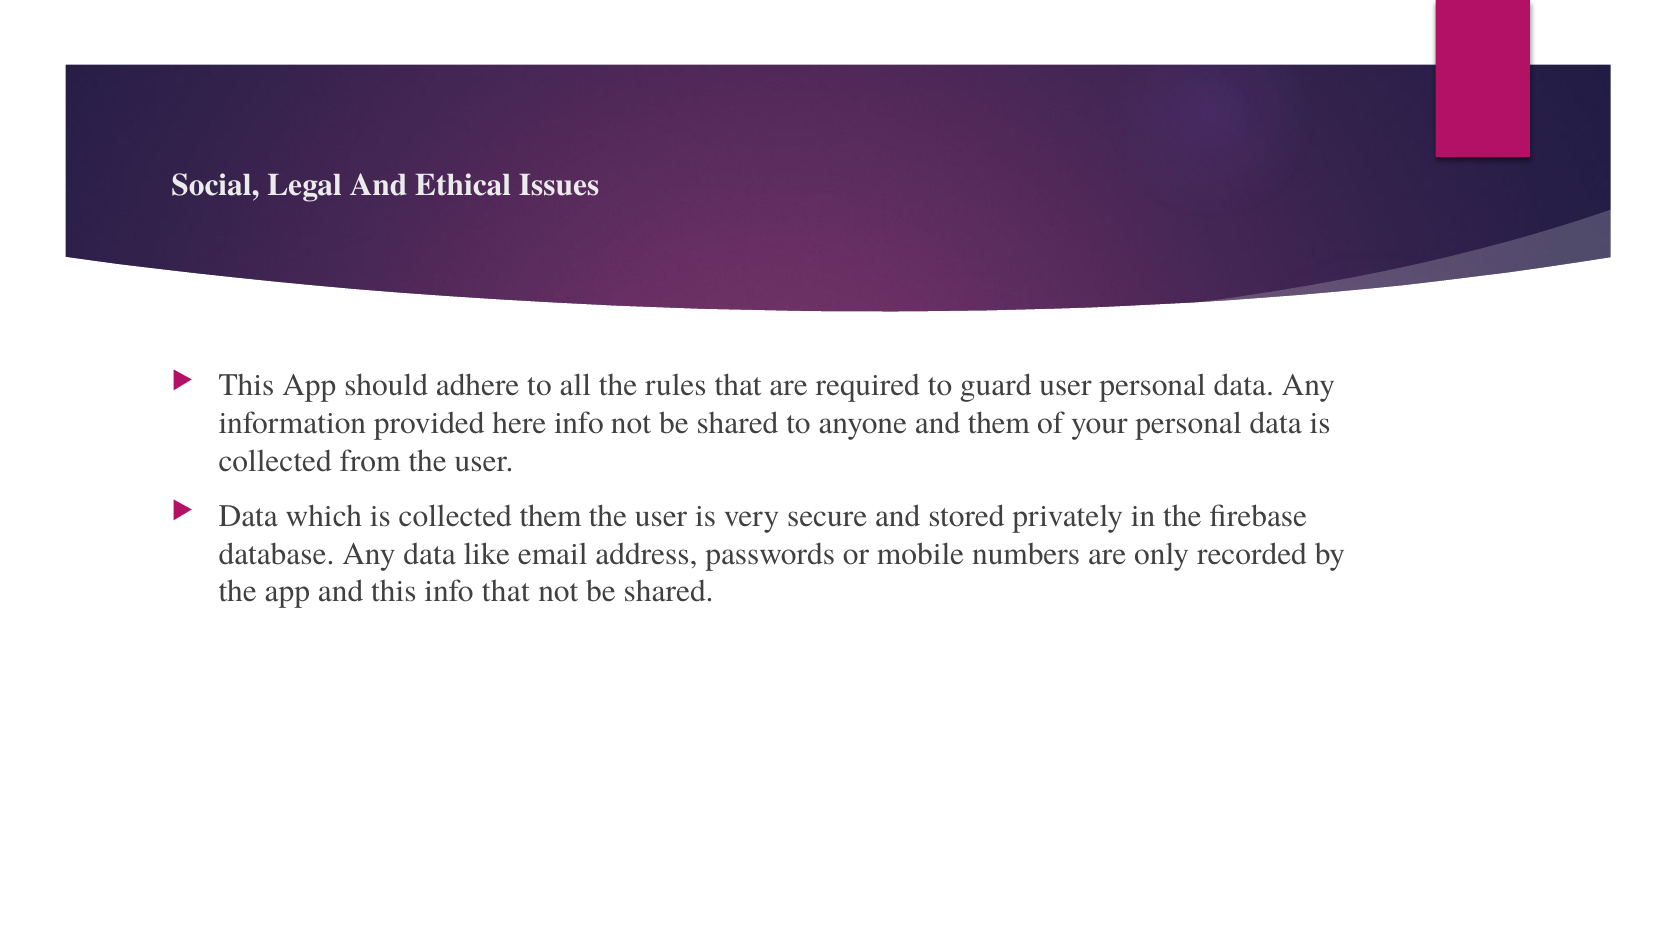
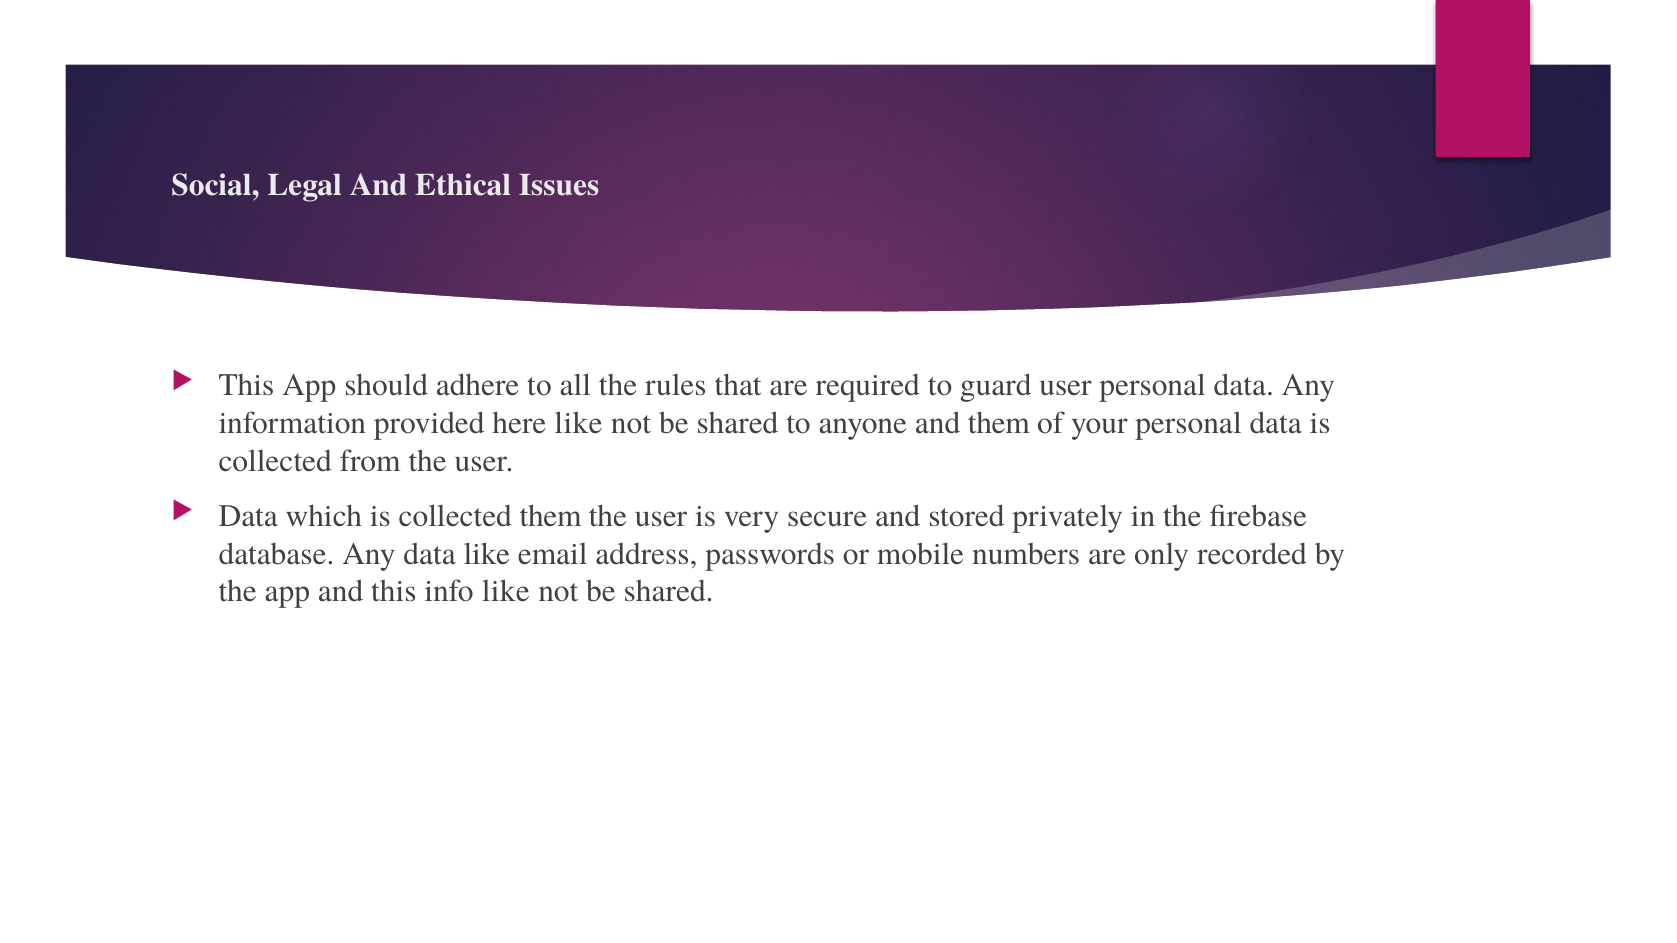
here info: info -> like (579, 423)
info that: that -> like (506, 592)
